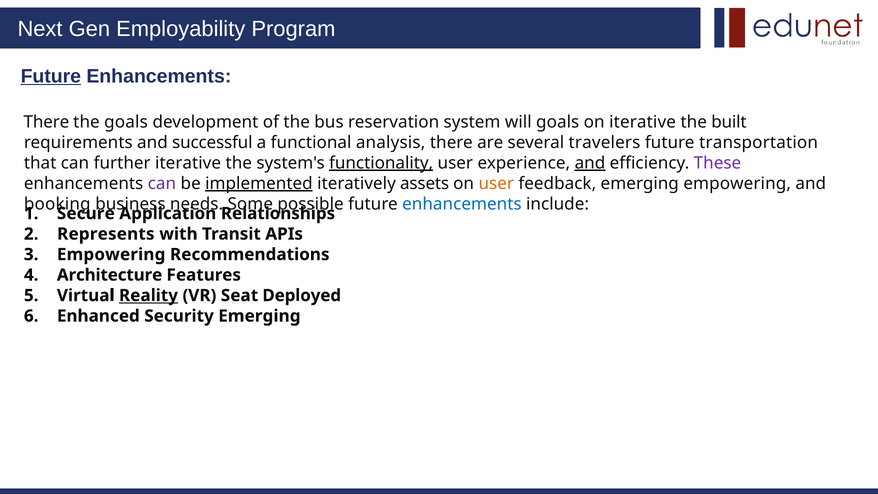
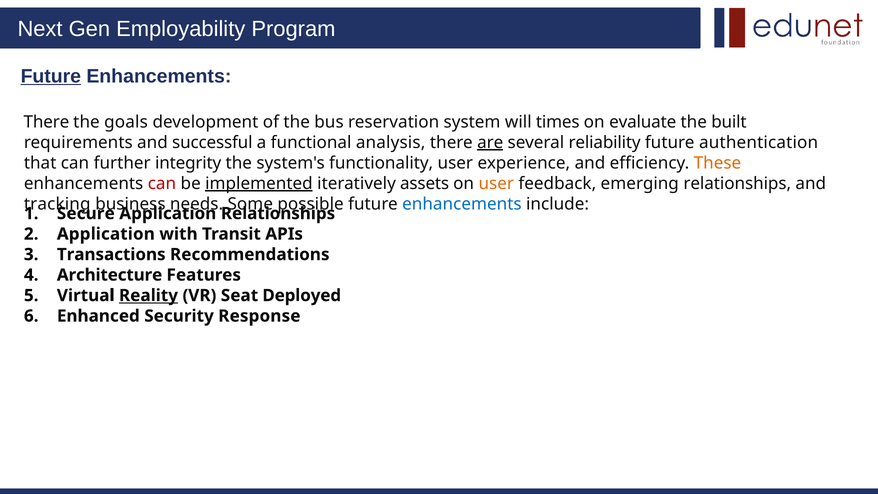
will goals: goals -> times (558, 122)
on iterative: iterative -> evaluate (643, 122)
are underline: none -> present (490, 142)
travelers: travelers -> reliability (605, 142)
transportation: transportation -> authentication (759, 142)
further iterative: iterative -> integrity (188, 163)
functionality underline: present -> none (381, 163)
and underline: present -> none (590, 163)
These colour: purple -> orange (717, 163)
can colour: purple -> red (162, 183)
emerging empowering: empowering -> relationships (737, 183)
booking: booking -> tracking (57, 204)
Represents: Represents -> Application (106, 234)
Empowering: Empowering -> Transactions (111, 254)
Security Emerging: Emerging -> Response (259, 316)
